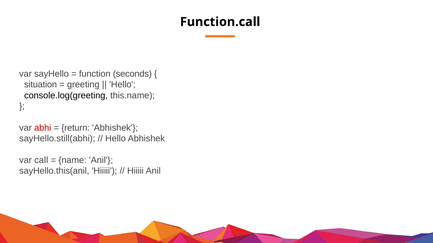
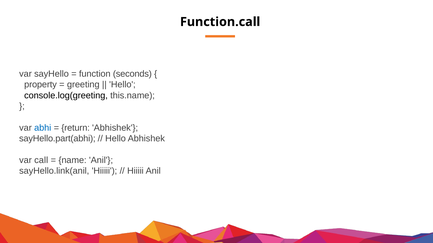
situation: situation -> property (41, 85)
abhi colour: red -> blue (43, 128)
sayHello.still(abhi: sayHello.still(abhi -> sayHello.part(abhi (57, 139)
sayHello.this(anil: sayHello.this(anil -> sayHello.link(anil (54, 171)
